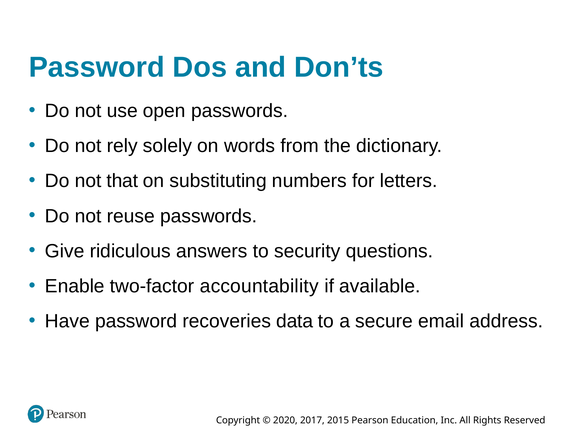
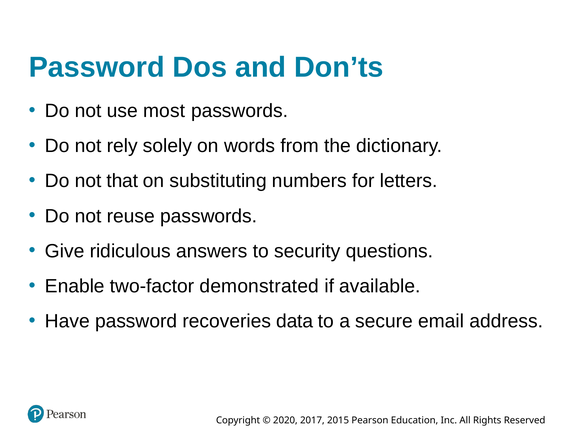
open: open -> most (164, 111)
accountability: accountability -> demonstrated (259, 286)
